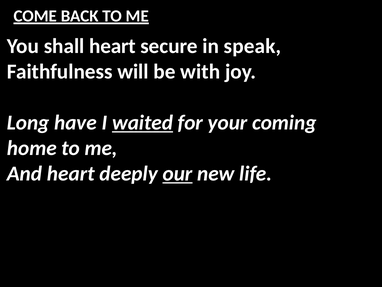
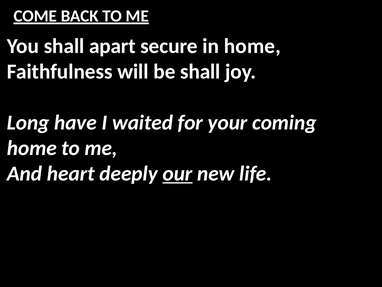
shall heart: heart -> apart (112, 46)
in speak: speak -> home (252, 46)
be with: with -> shall (200, 72)
waited underline: present -> none (142, 122)
